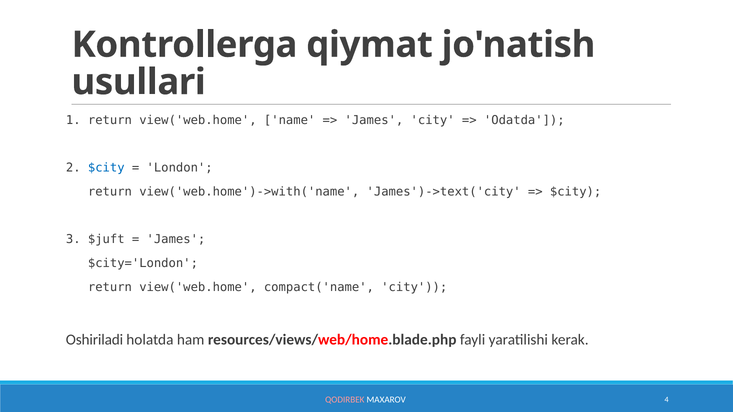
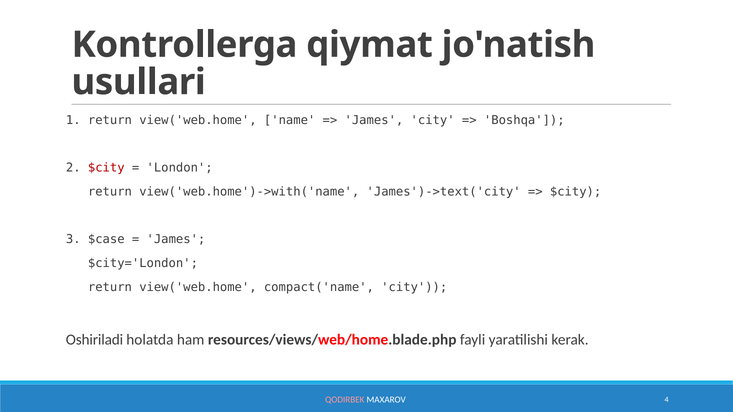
Odatda: Odatda -> Boshqa (524, 120)
$city colour: blue -> red (106, 168)
$juft: $juft -> $case (106, 240)
